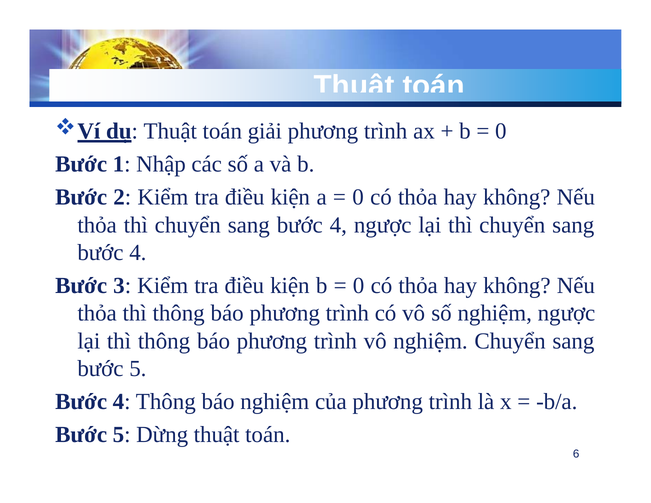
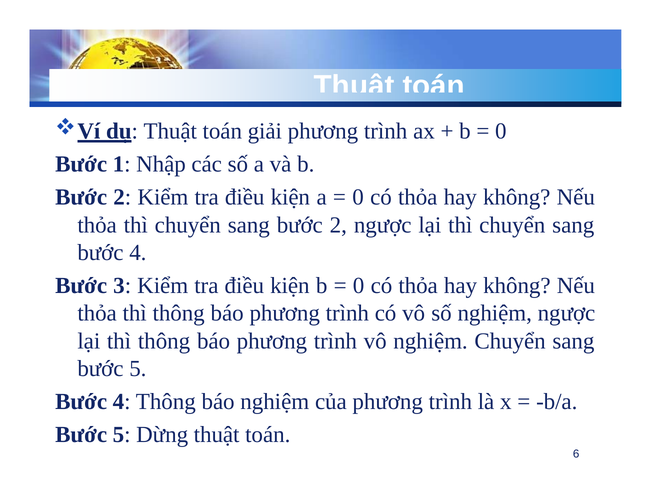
4: 4 -> 2 (338, 225)
